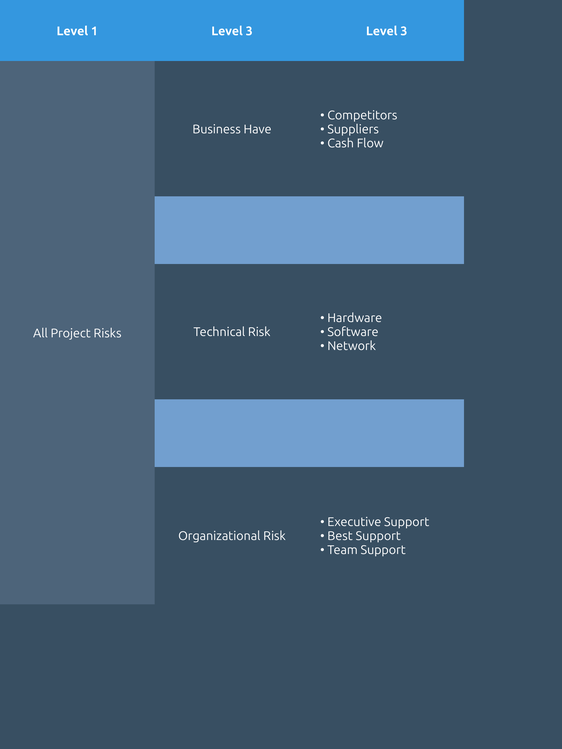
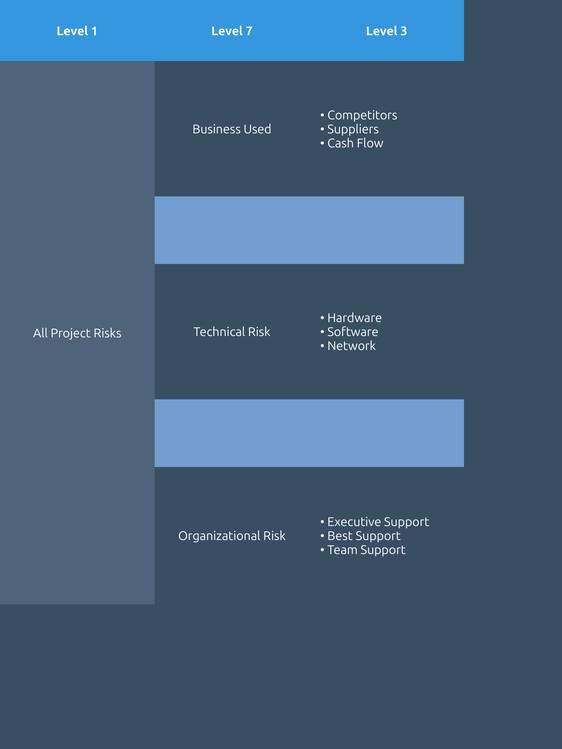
1 Level 3: 3 -> 7 (249, 31)
Have: Have -> Used (258, 129)
